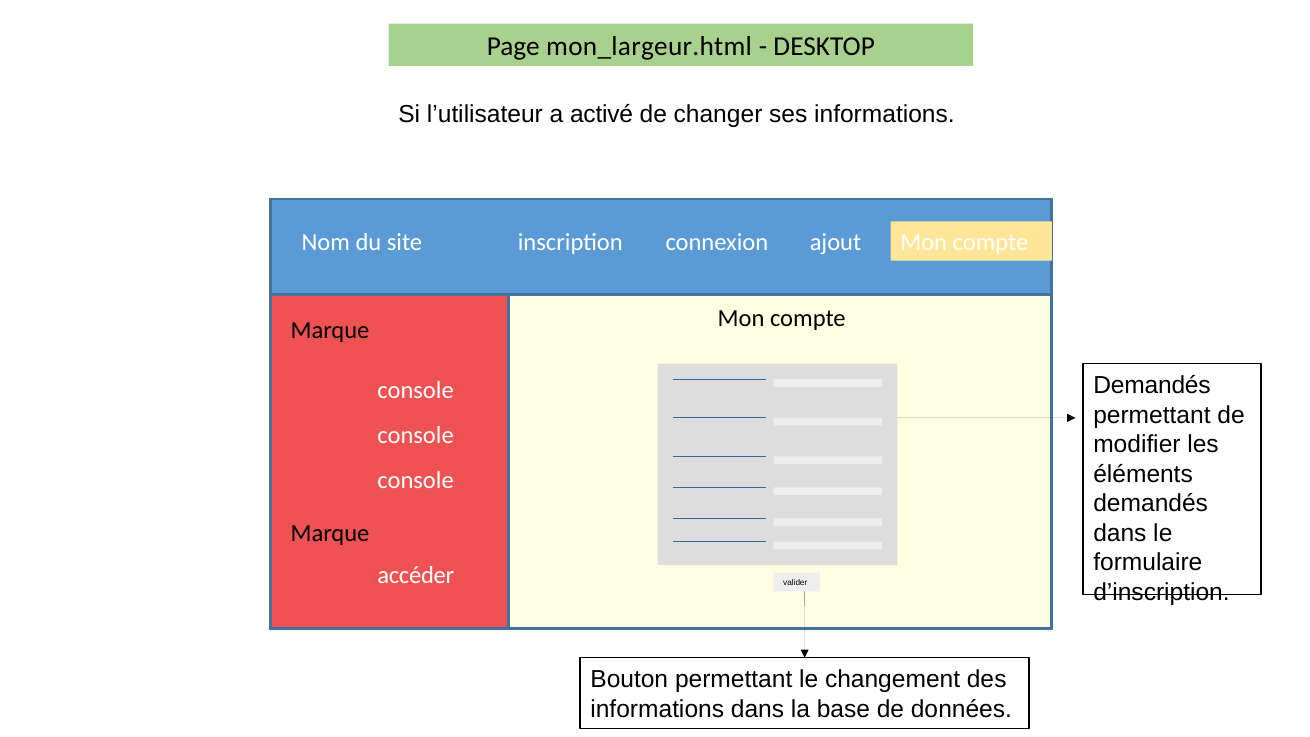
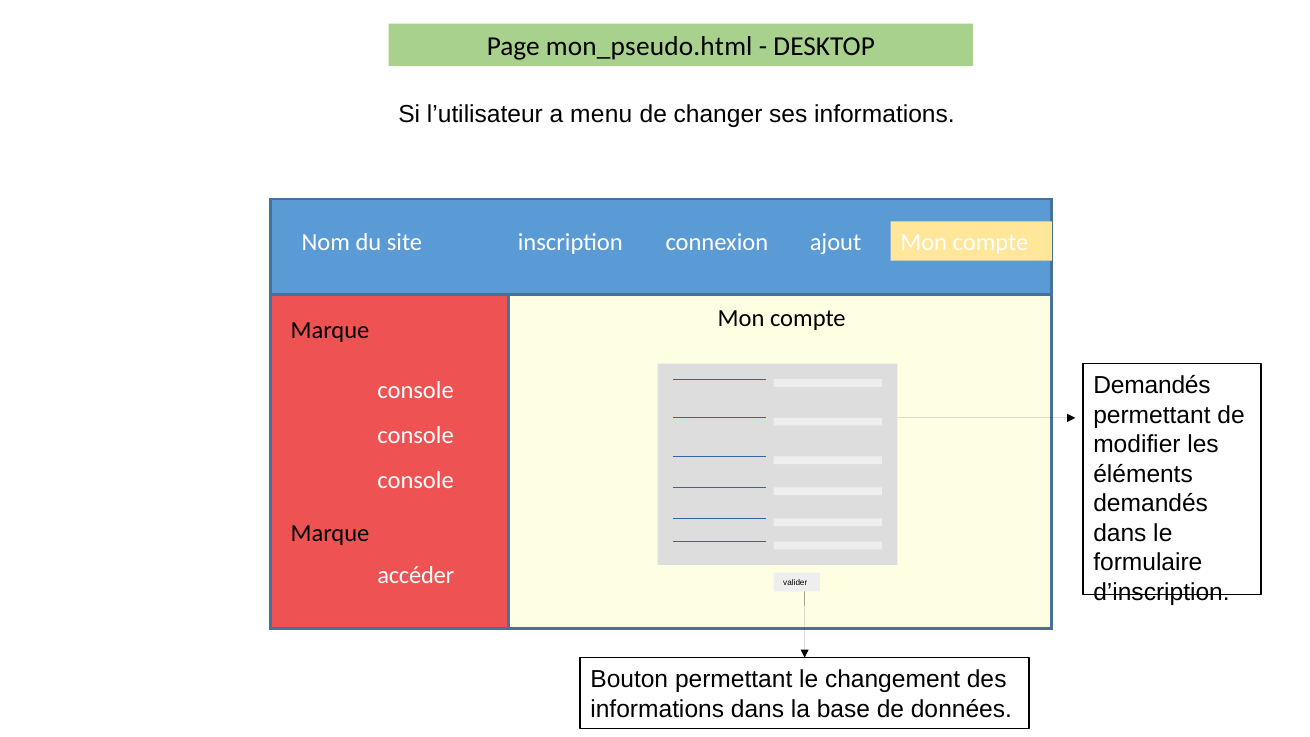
mon_largeur.html: mon_largeur.html -> mon_pseudo.html (649, 47)
activé: activé -> menu (601, 115)
